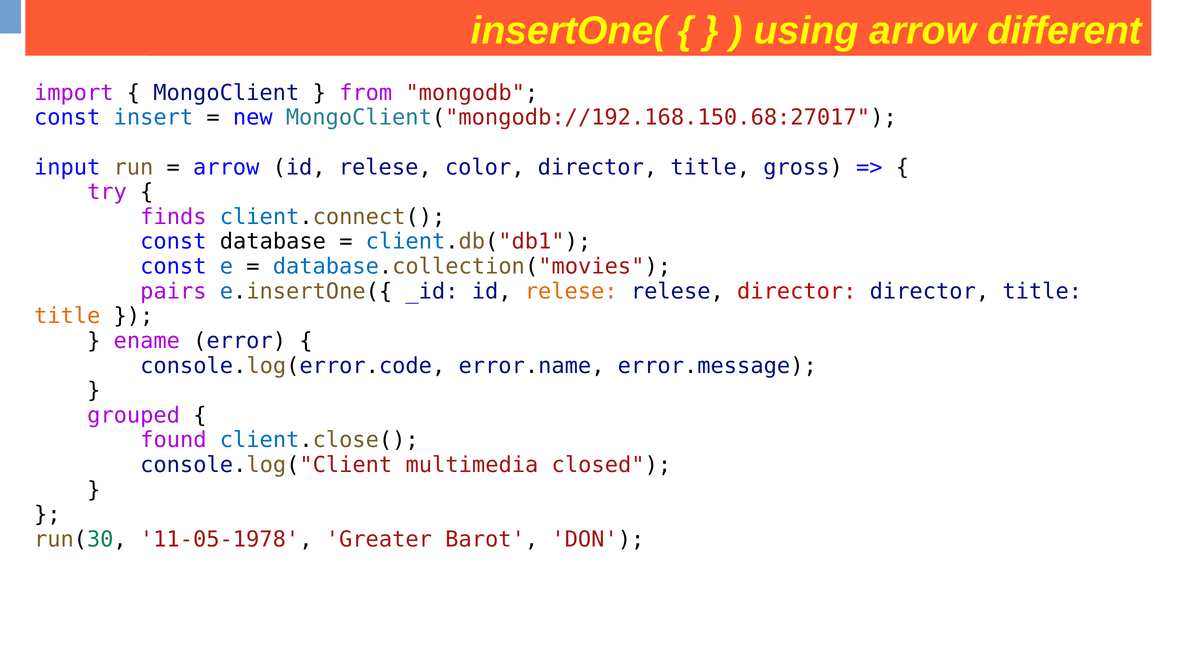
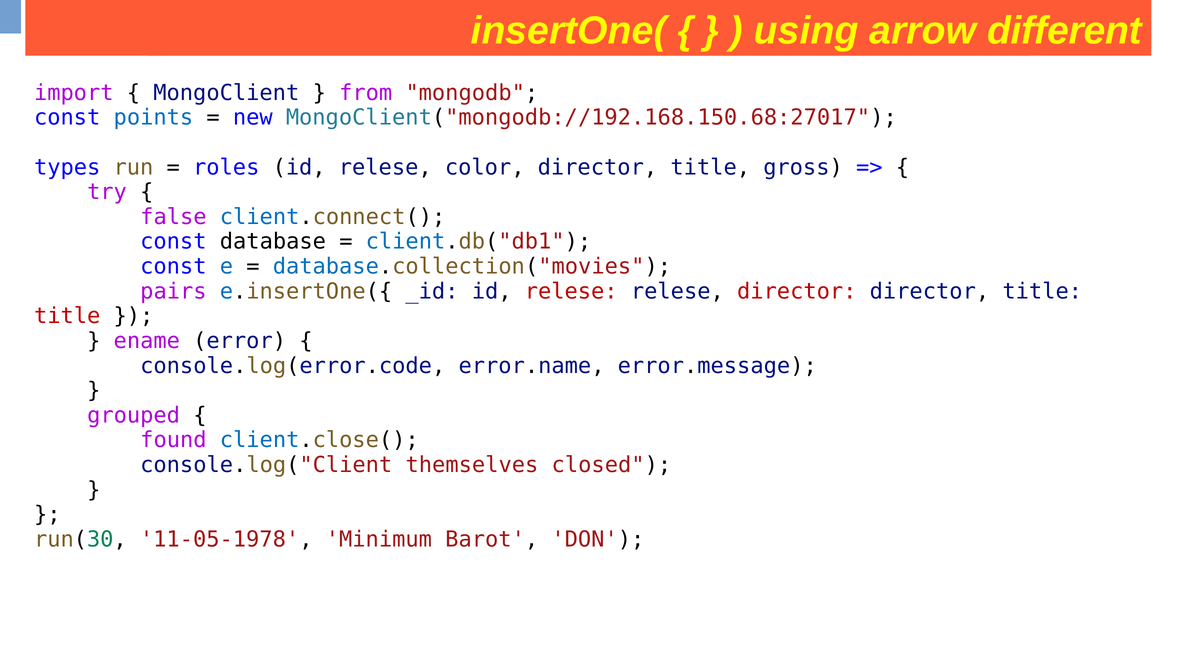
insert: insert -> points (153, 118)
input: input -> types (67, 167)
arrow: arrow -> roles (226, 167)
finds: finds -> false (173, 217)
relese colour: orange -> red (571, 291)
title colour: orange -> red (67, 316)
multimedia: multimedia -> themselves (472, 465)
Greater: Greater -> Minimum (379, 539)
